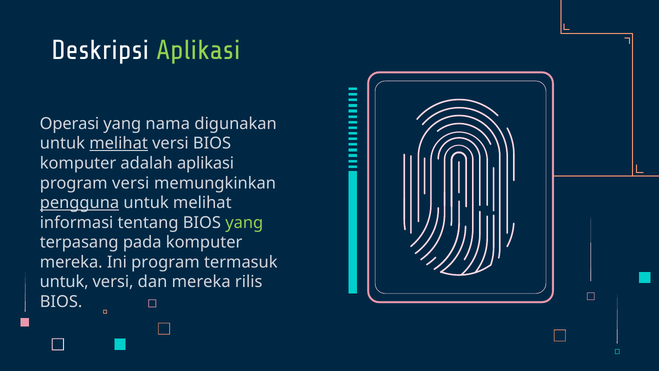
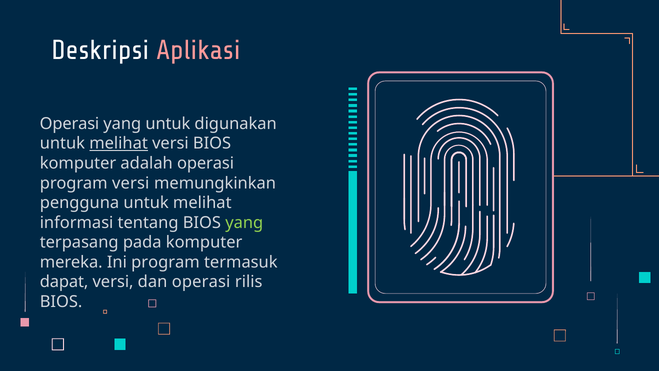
Aplikasi colour: light green -> pink (198, 50)
yang nama: nama -> untuk (168, 124)
adalah aplikasi: aplikasi -> operasi (206, 163)
pengguna underline: present -> none (79, 203)
untuk: untuk -> dapat (64, 282)
dan mereka: mereka -> operasi (201, 282)
